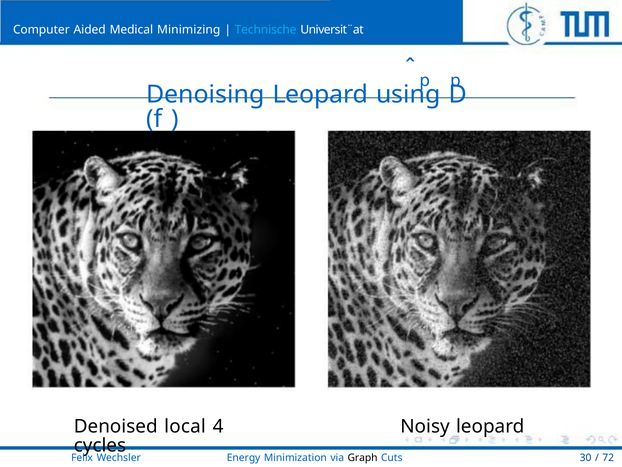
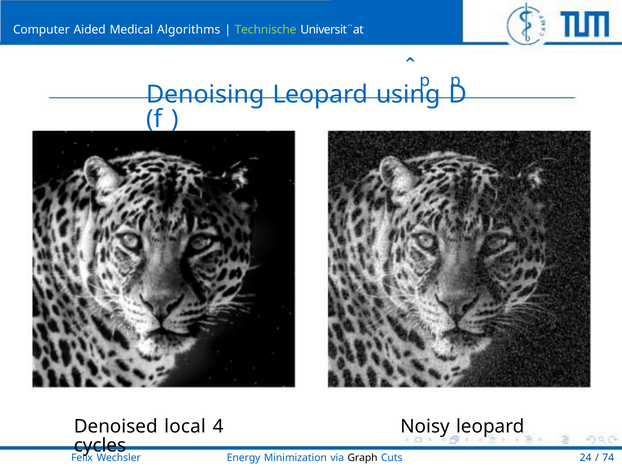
Minimizing: Minimizing -> Algorithms (189, 30)
Technische colour: light blue -> light green (266, 30)
30: 30 -> 24 (586, 458)
72: 72 -> 74 (608, 458)
